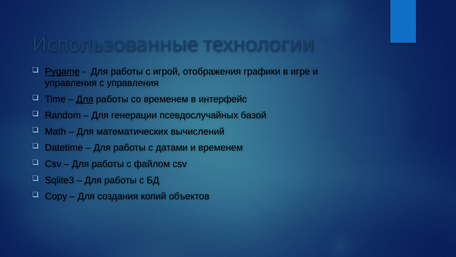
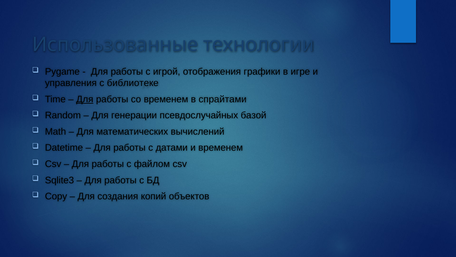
Pygame underline: present -> none (62, 71)
с управления: управления -> библиотеке (133, 83)
интерфейс: интерфейс -> спрайтами (223, 99)
